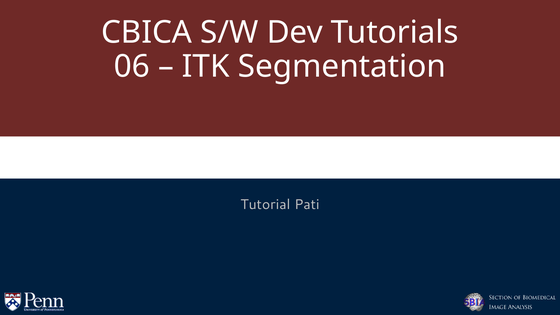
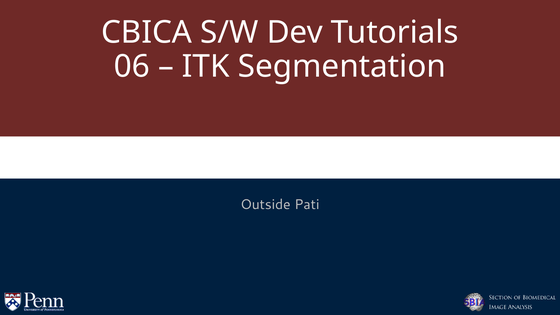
Tutorial: Tutorial -> Outside (265, 204)
